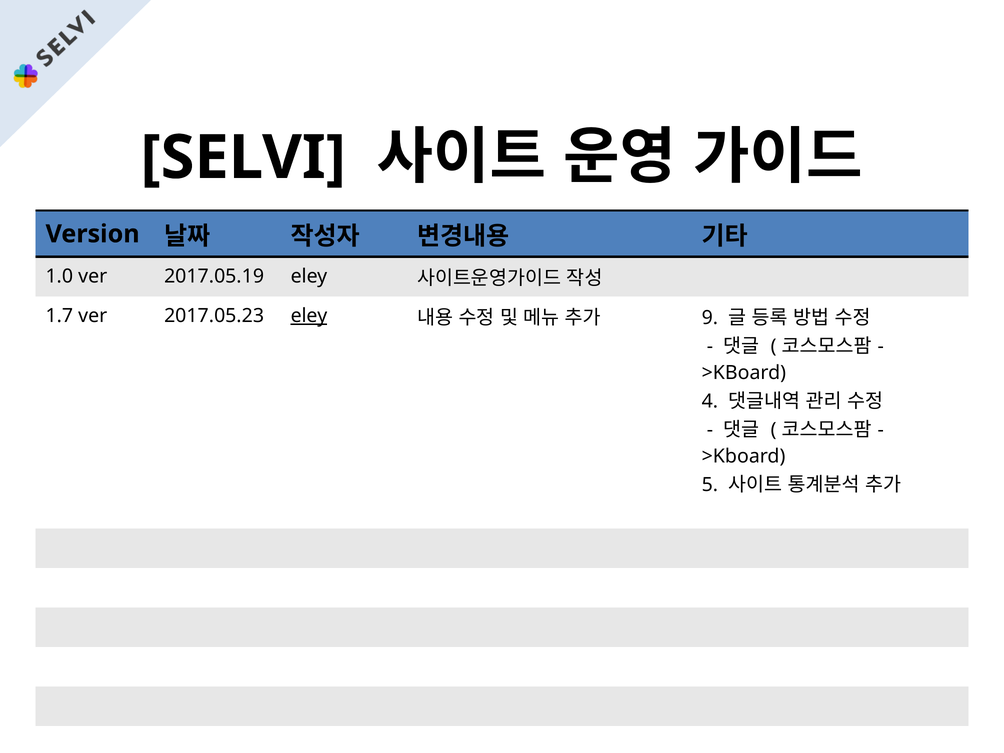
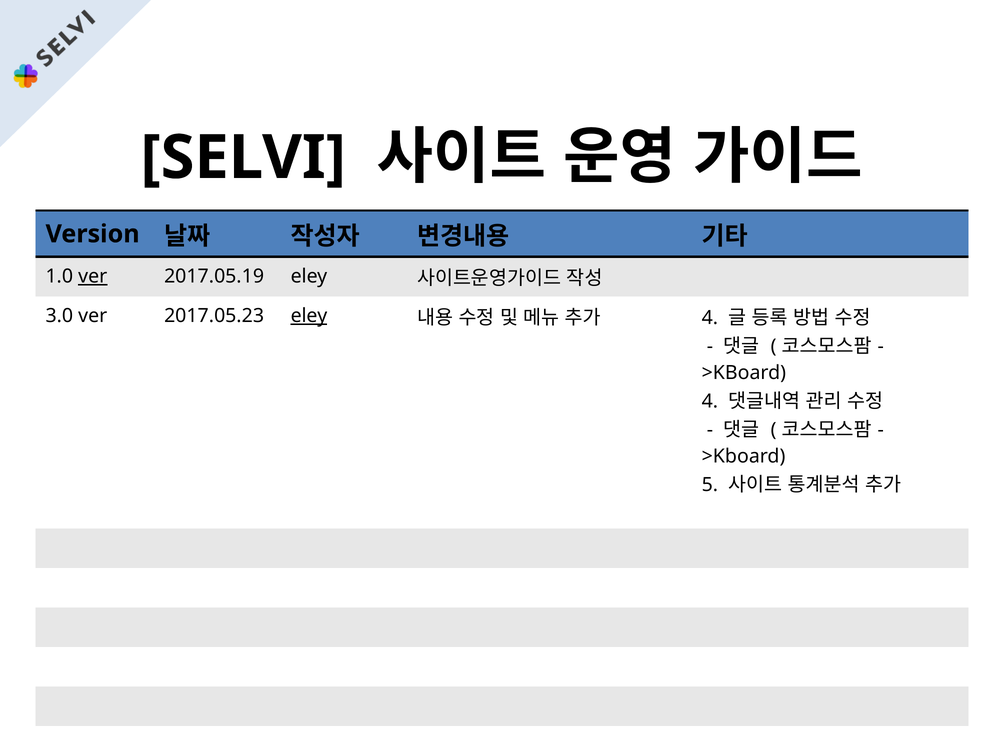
ver underline: none -> present (93, 276)
1.7: 1.7 -> 3.0 (59, 316)
9: 9 -> 4 (710, 318)
